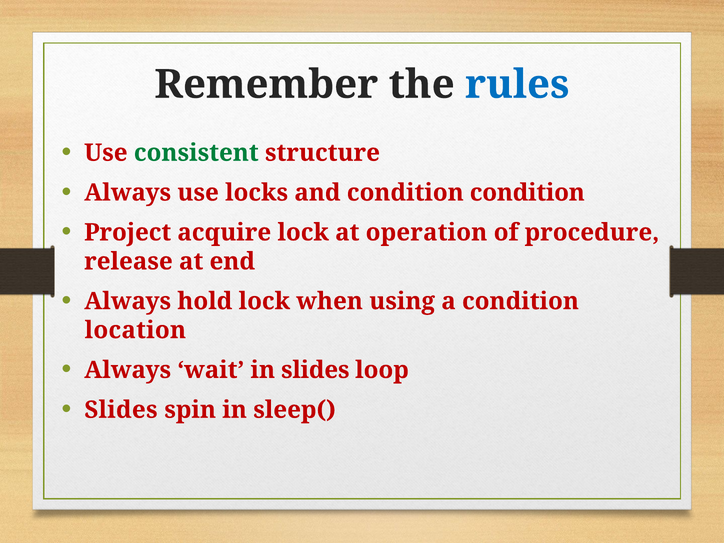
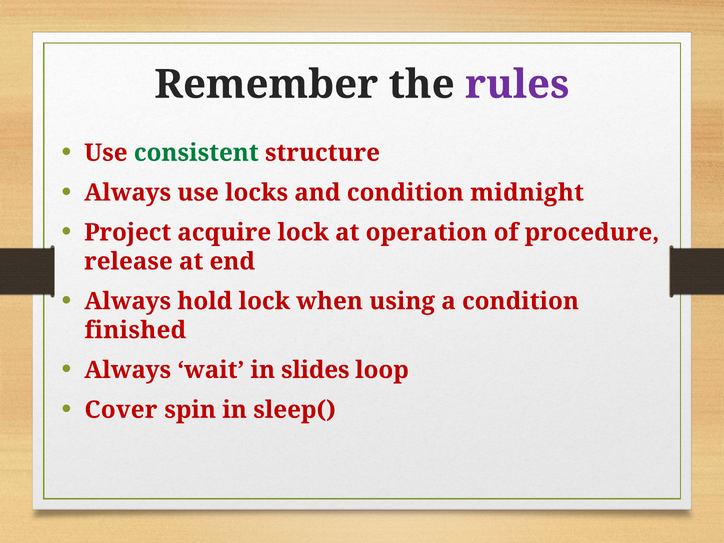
rules colour: blue -> purple (517, 85)
condition condition: condition -> midnight (527, 193)
location: location -> finished (135, 330)
Slides: Slides -> Cover (121, 410)
